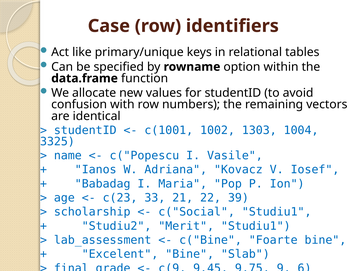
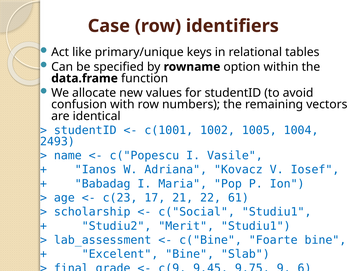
1303: 1303 -> 1005 (259, 131)
3325: 3325 -> 2493 (57, 142)
33: 33 -> 17 (155, 198)
39: 39 -> 61 (238, 198)
